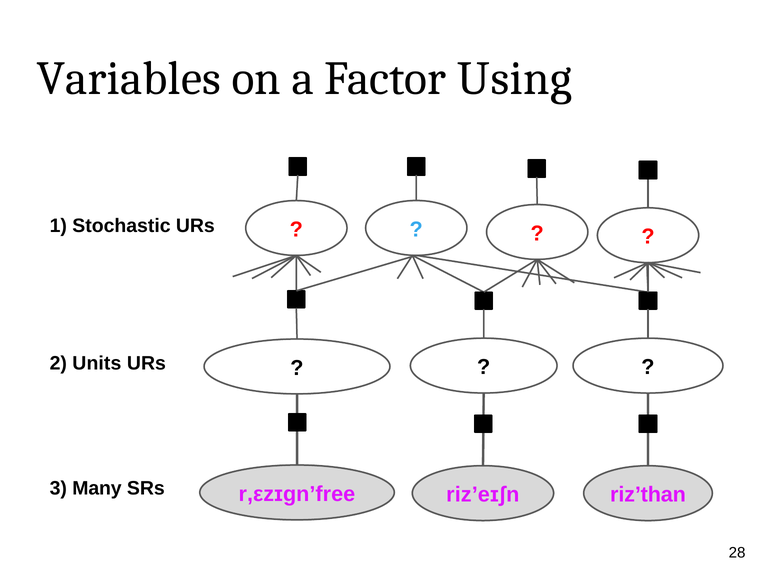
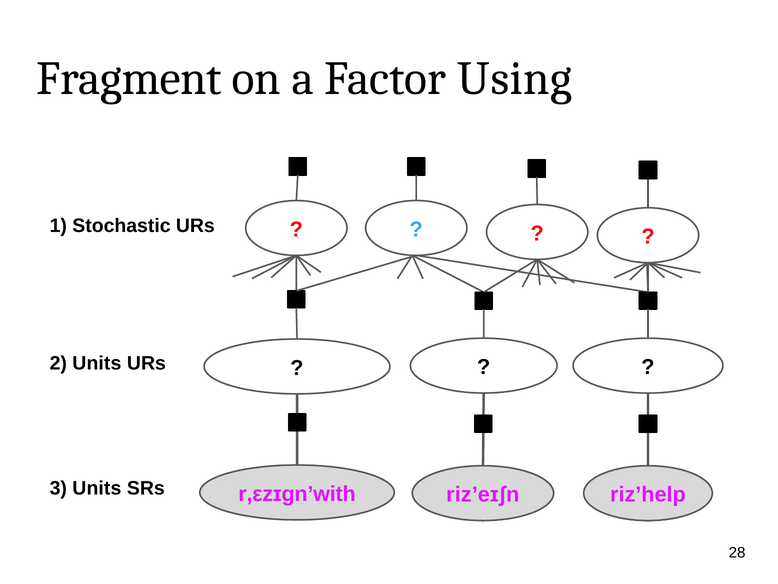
Variables: Variables -> Fragment (129, 78)
3 Many: Many -> Units (97, 488)
r,εzɪgn’free: r,εzɪgn’free -> r,εzɪgn’with (297, 494)
riz’than: riz’than -> riz’help (648, 494)
